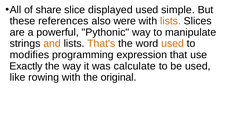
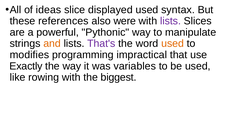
share: share -> ideas (49, 10)
simple: simple -> syntax (178, 10)
lists colour: orange -> purple (170, 21)
That's colour: orange -> purple (101, 44)
expression: expression -> impractical (142, 55)
calculate: calculate -> variables (135, 66)
original: original -> biggest (119, 77)
